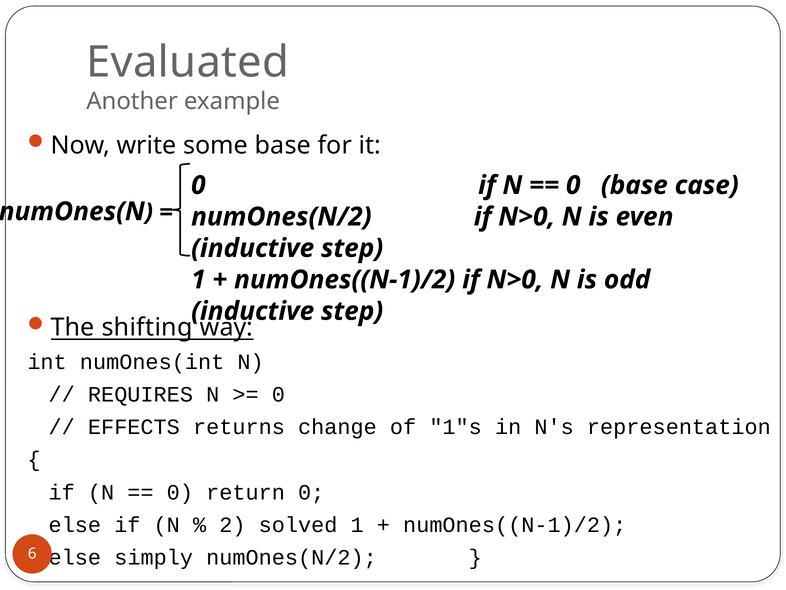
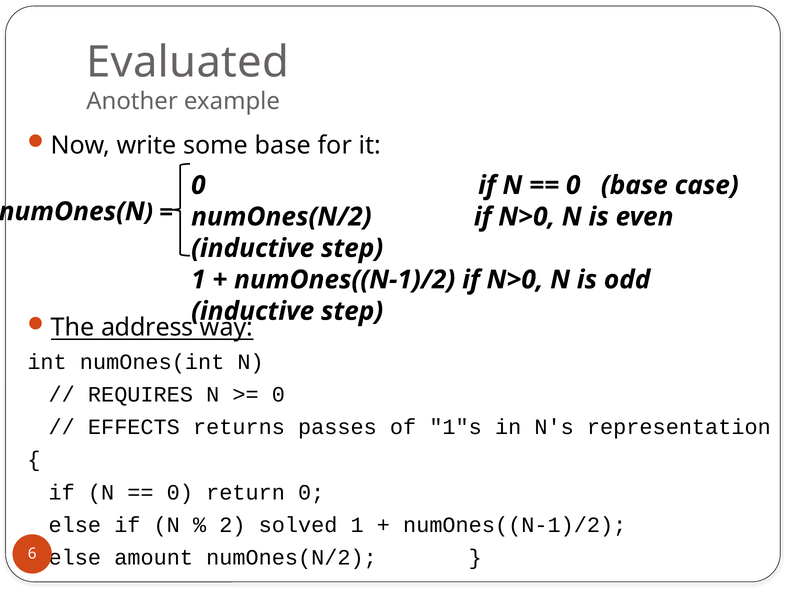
shifting: shifting -> address (147, 327)
change: change -> passes (337, 427)
simply: simply -> amount (154, 557)
